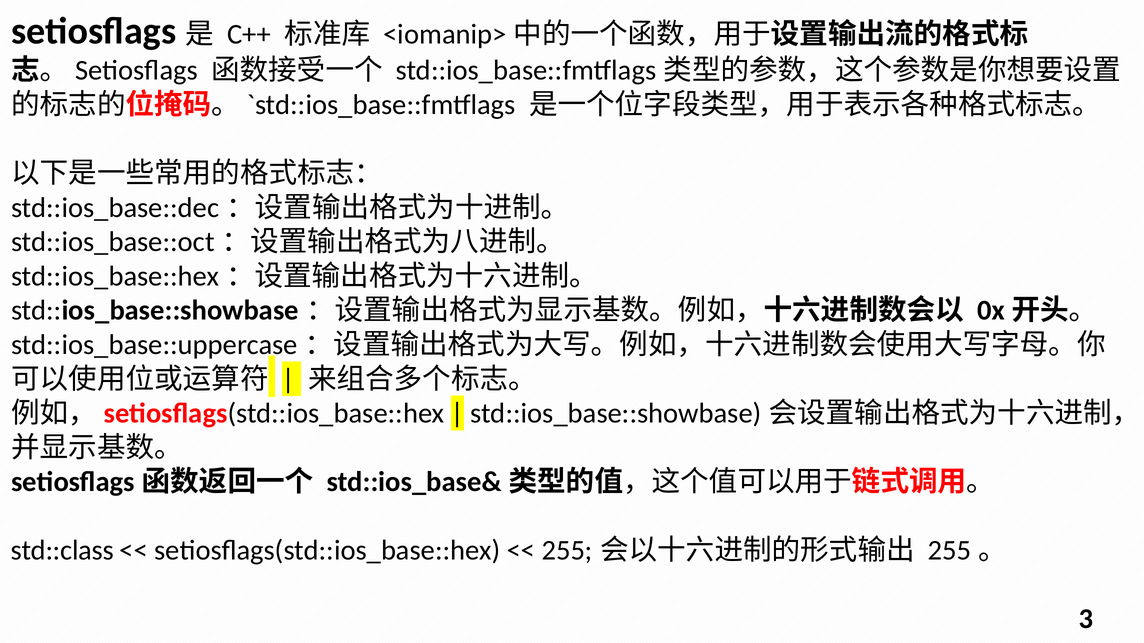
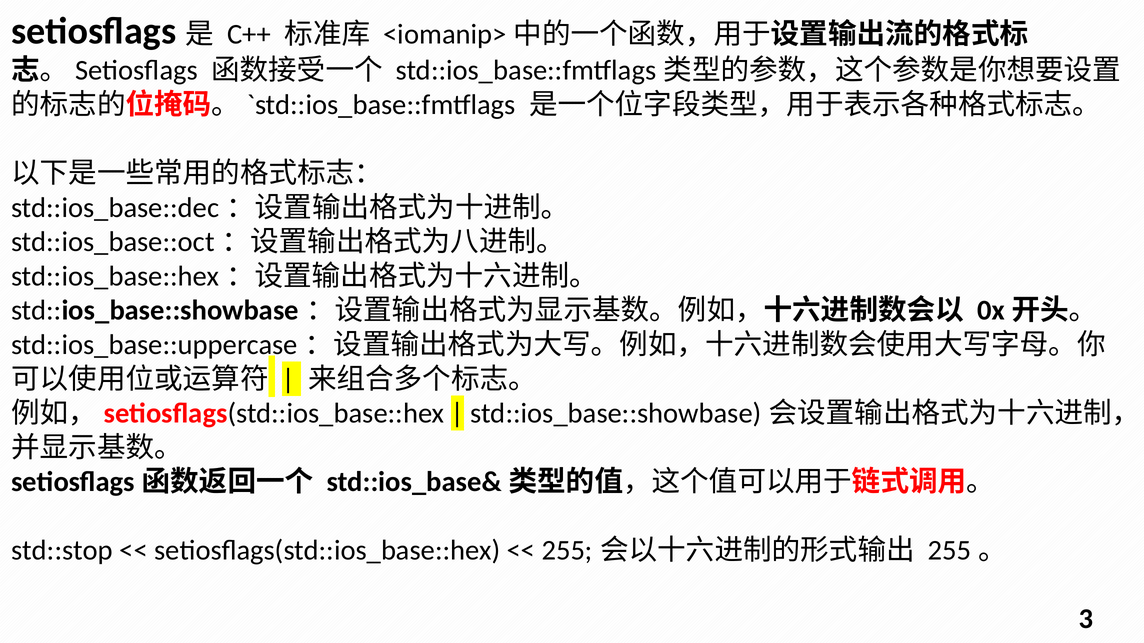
std::class: std::class -> std::stop (62, 551)
